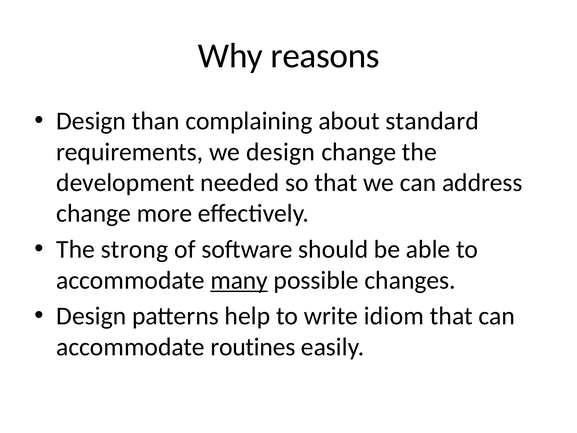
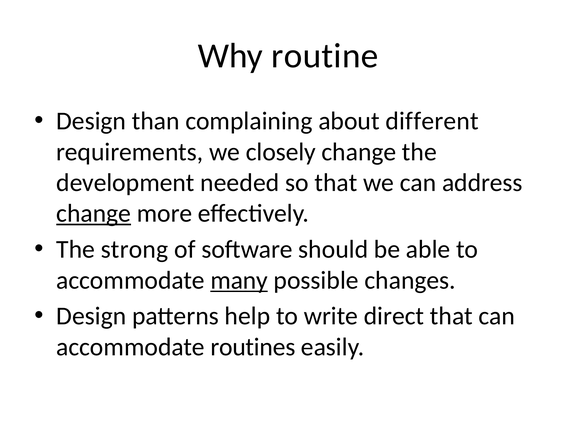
reasons: reasons -> routine (325, 56)
standard: standard -> different (432, 121)
we design: design -> closely (281, 152)
change underline: none -> present (94, 213)
idiom: idiom -> direct (394, 316)
